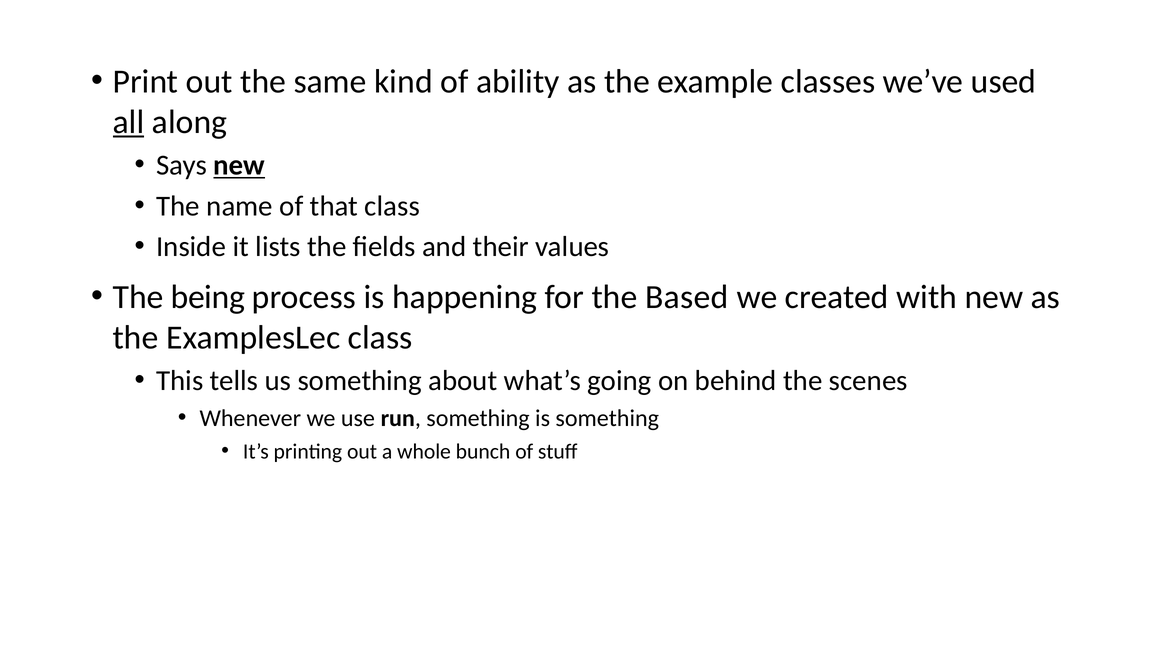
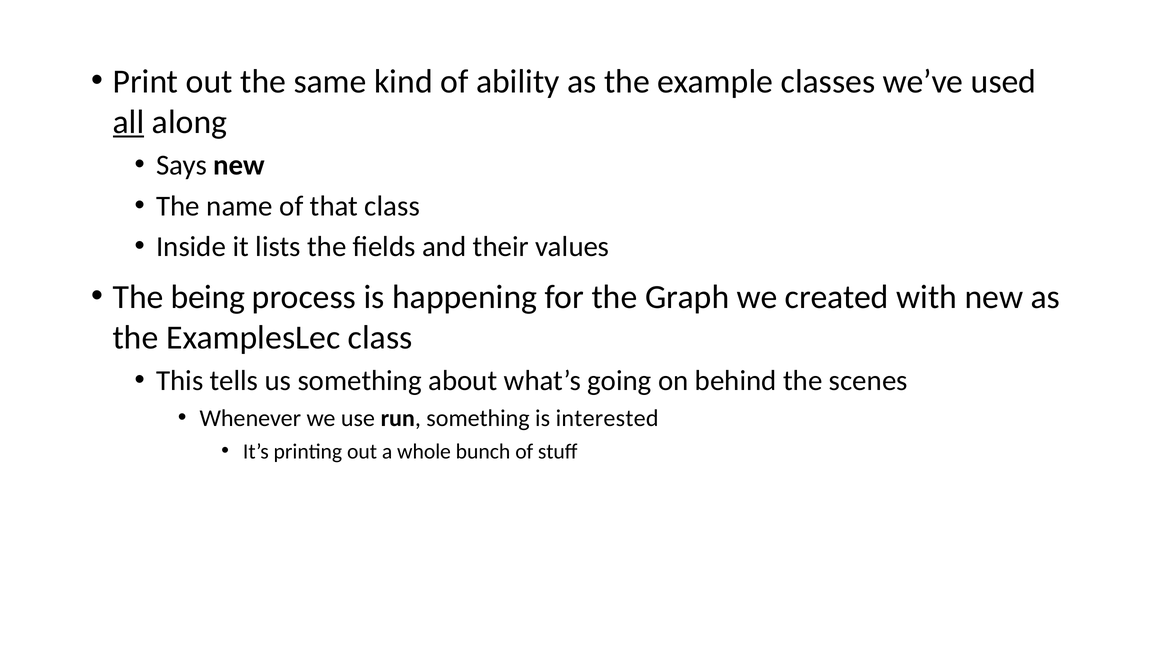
new underline: present -> none (239, 165)
Based: Based -> Graph (687, 297)
is something: something -> interested (607, 418)
